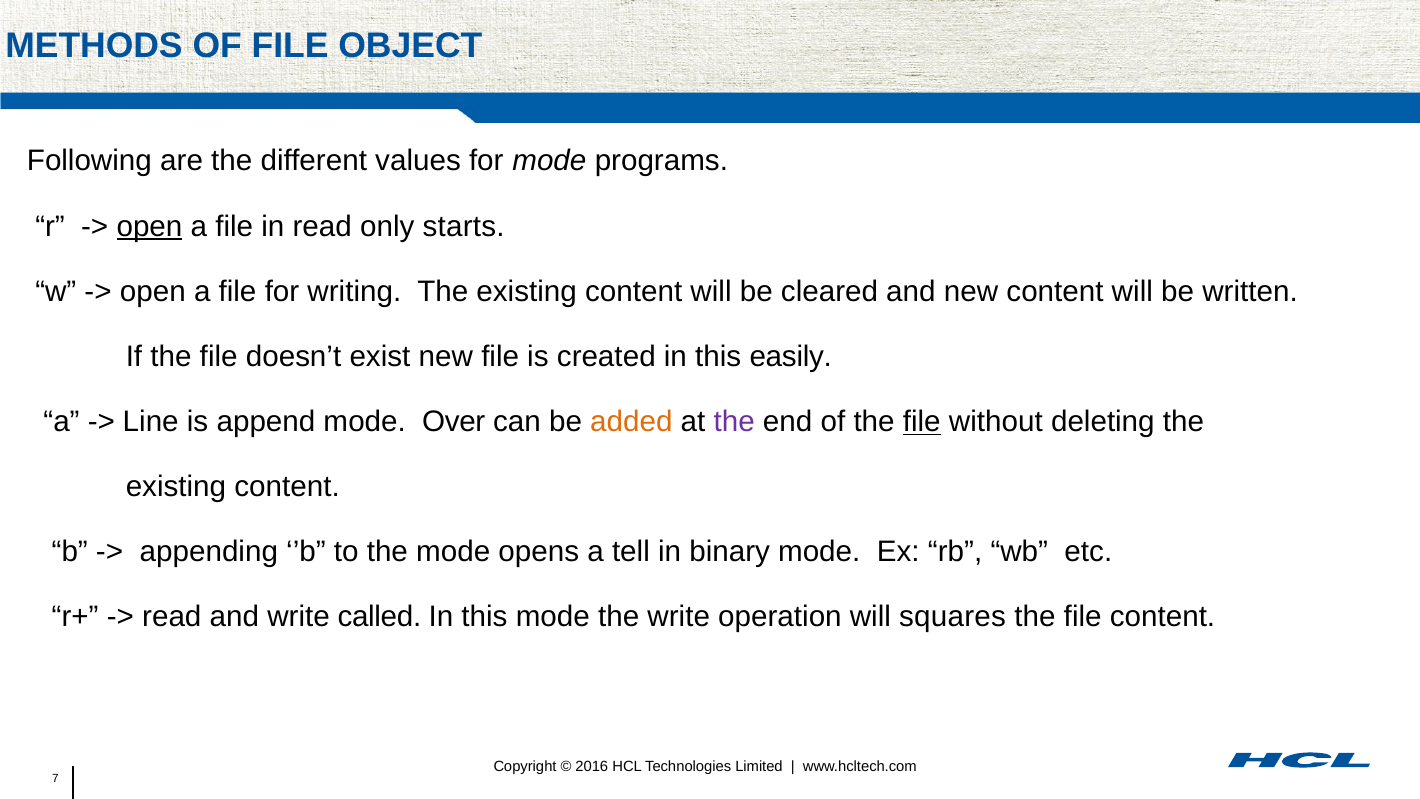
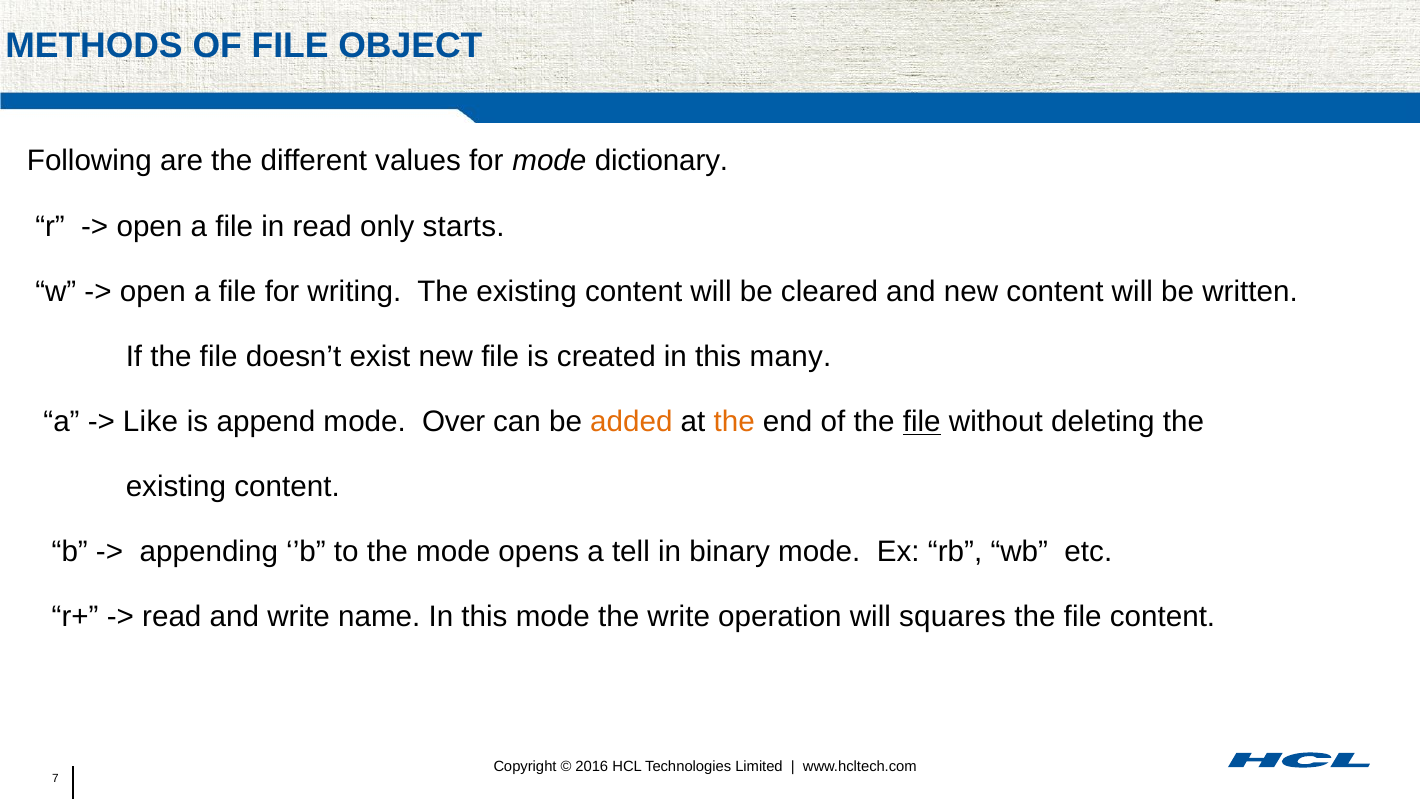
programs: programs -> dictionary (661, 161)
open underline: present -> none (149, 226)
easily: easily -> many (790, 356)
Line: Line -> Like (151, 422)
the colour: purple -> orange (734, 422)
called: called -> name (379, 617)
